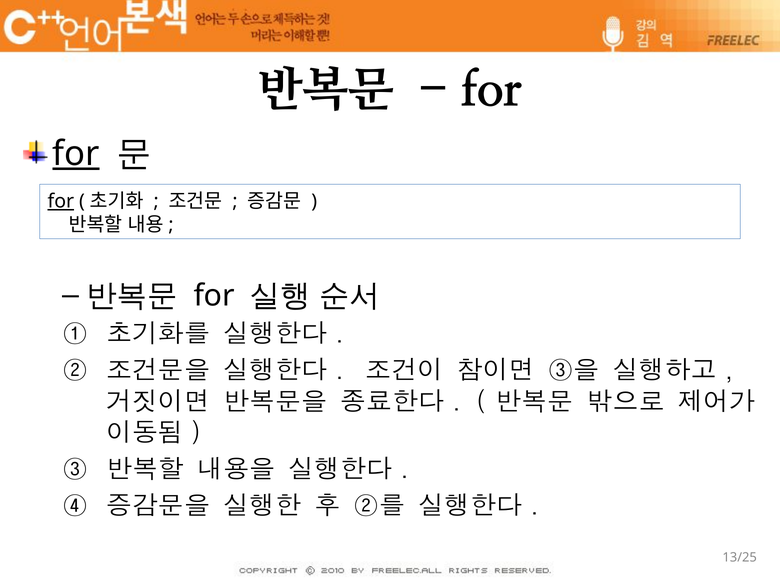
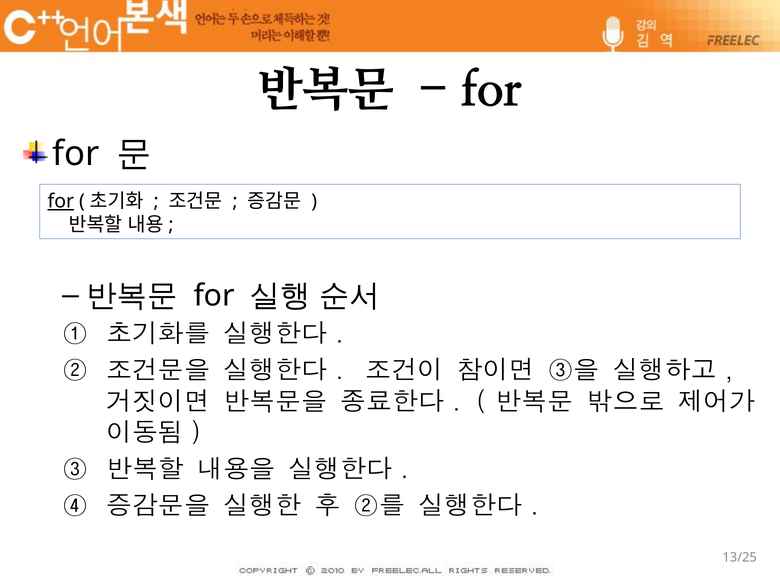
for underline: present -> none (76, 154)
